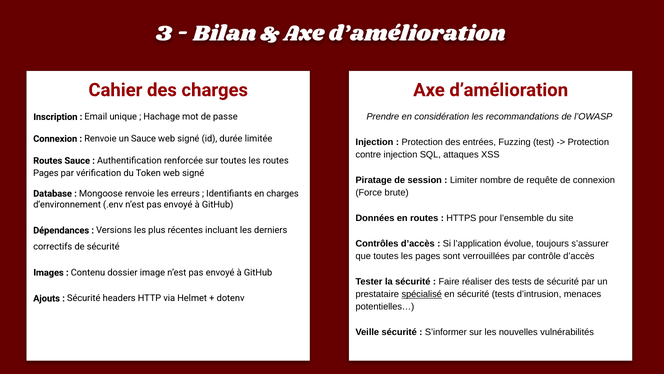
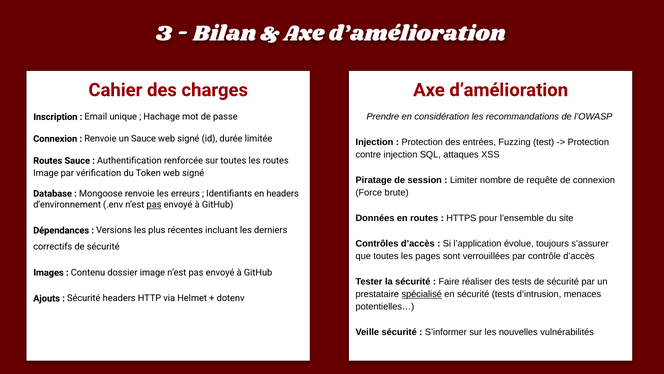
Pages: Pages -> Image (46, 173)
en charges: charges -> headers (283, 193)
pas underline: none -> present (154, 204)
